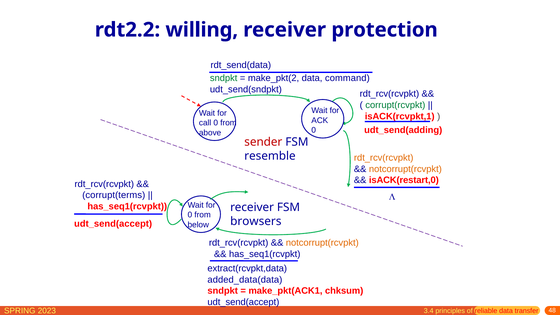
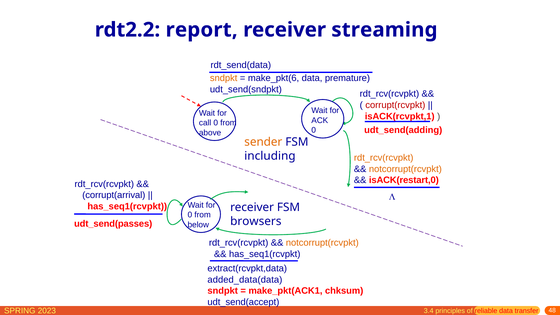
willing: willing -> report (202, 30)
protection: protection -> streaming (384, 30)
sndpkt colour: green -> orange (224, 78)
make_pkt(2: make_pkt(2 -> make_pkt(6 (274, 78)
command: command -> premature (347, 78)
corrupt(rcvpkt colour: green -> red (395, 105)
sender colour: red -> orange (263, 142)
resemble: resemble -> including (270, 156)
corrupt(terms: corrupt(terms -> corrupt(arrival (114, 195)
udt_send(accept: udt_send(accept -> udt_send(passes (113, 224)
